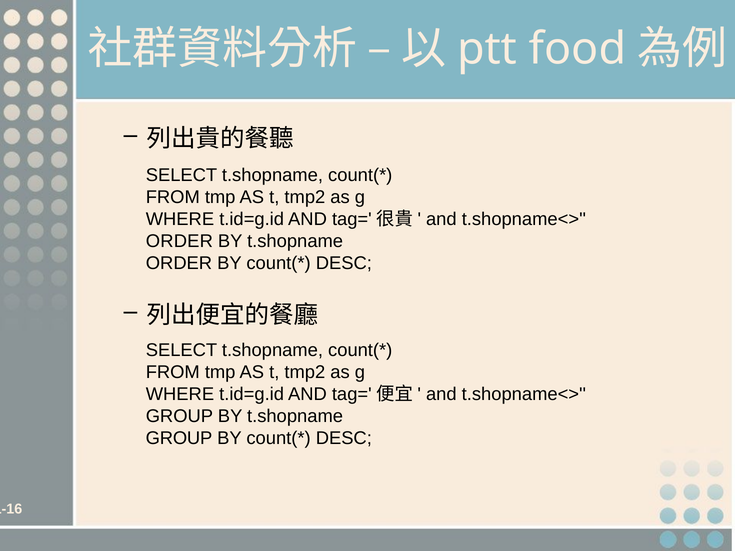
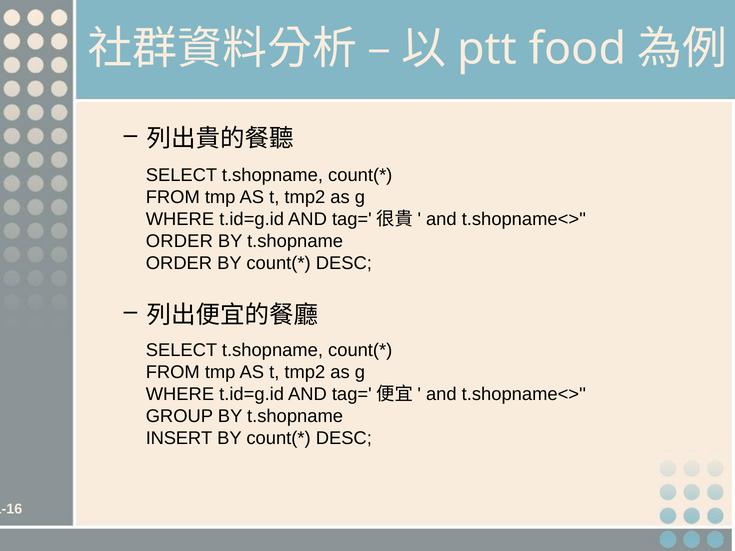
GROUP: GROUP -> INSERT (179, 439)
